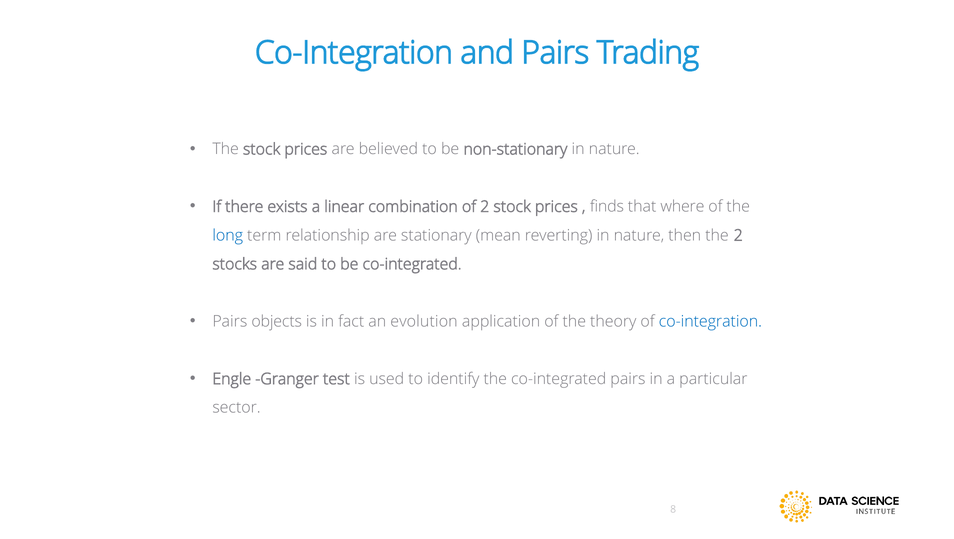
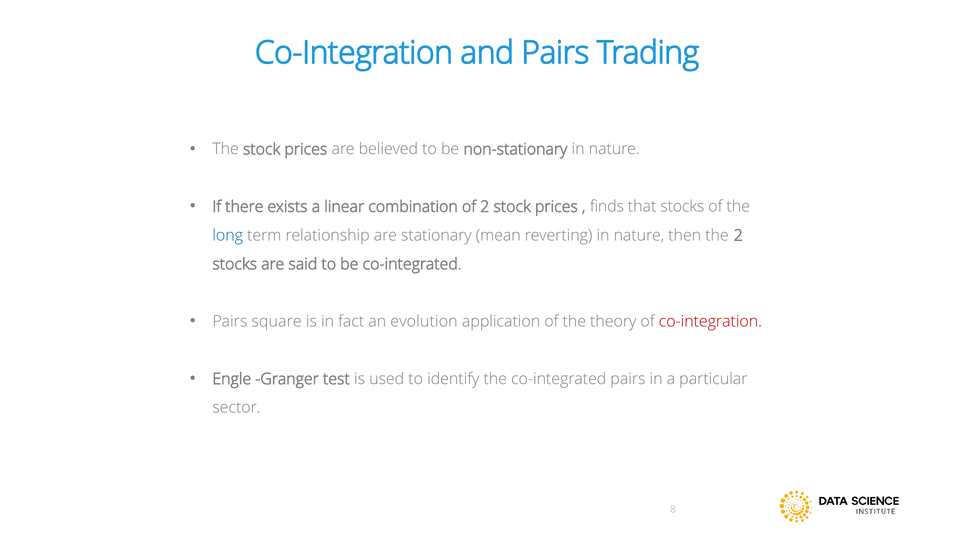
that where: where -> stocks (682, 207)
objects: objects -> square (277, 322)
co-integration colour: blue -> red (710, 322)
